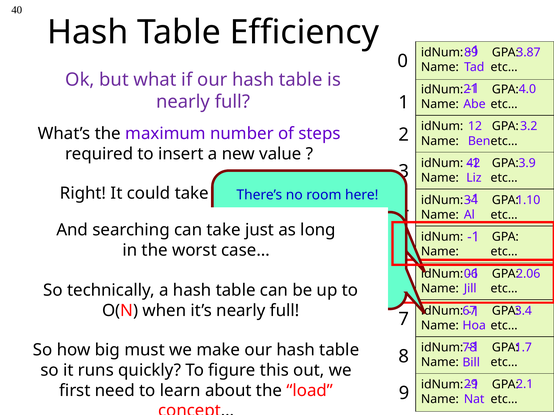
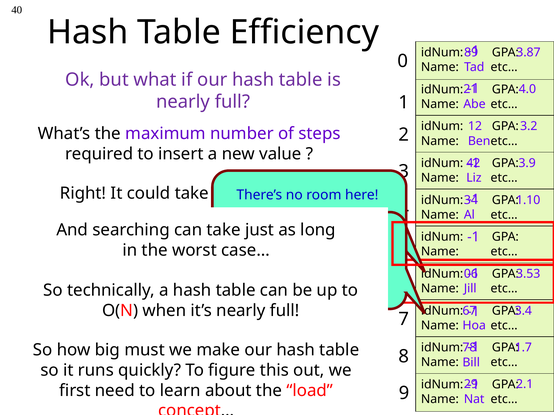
2.06: 2.06 -> 3.53 (528, 274)
